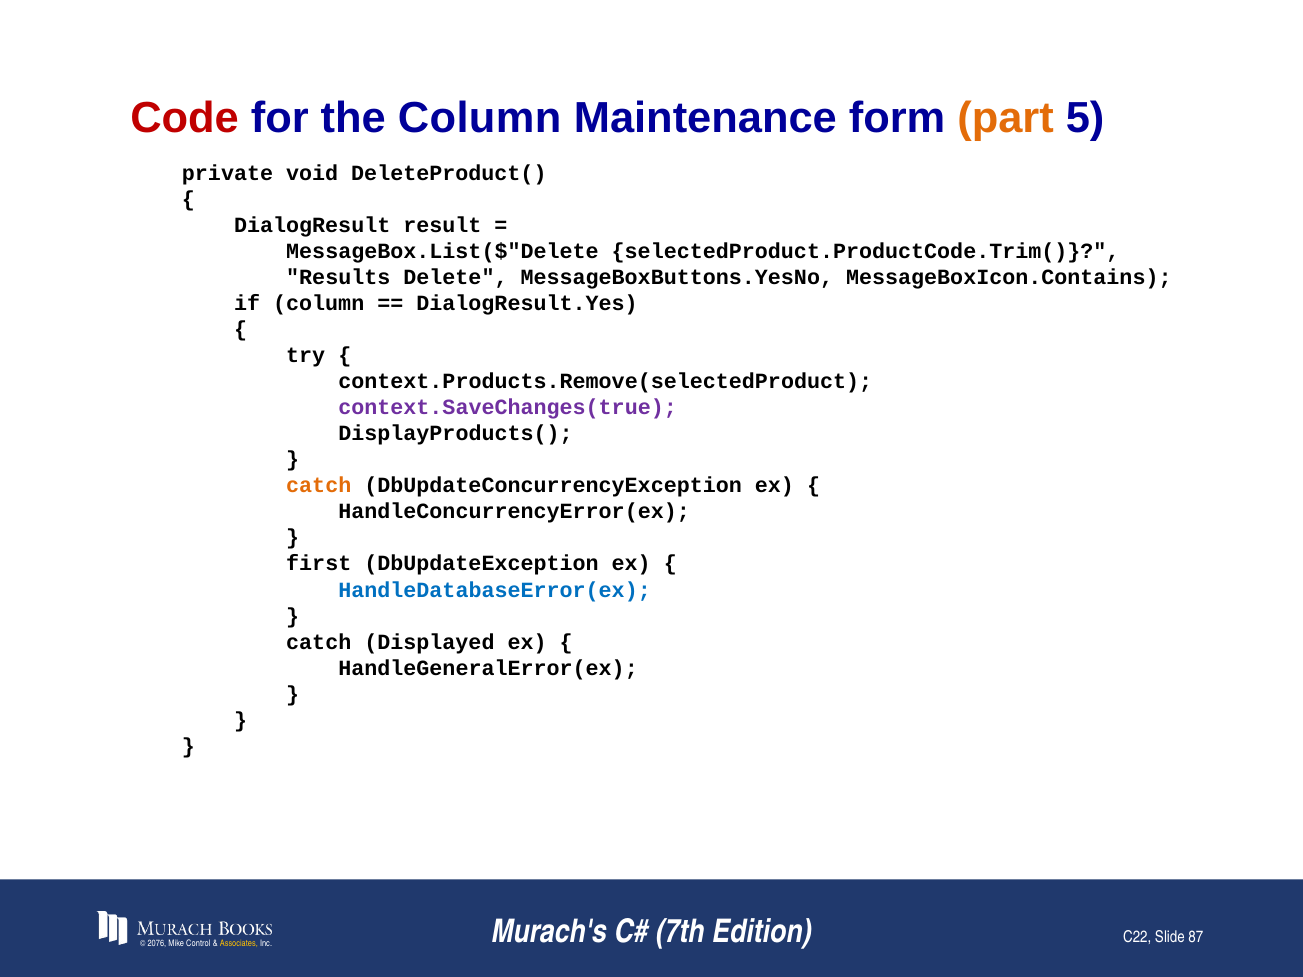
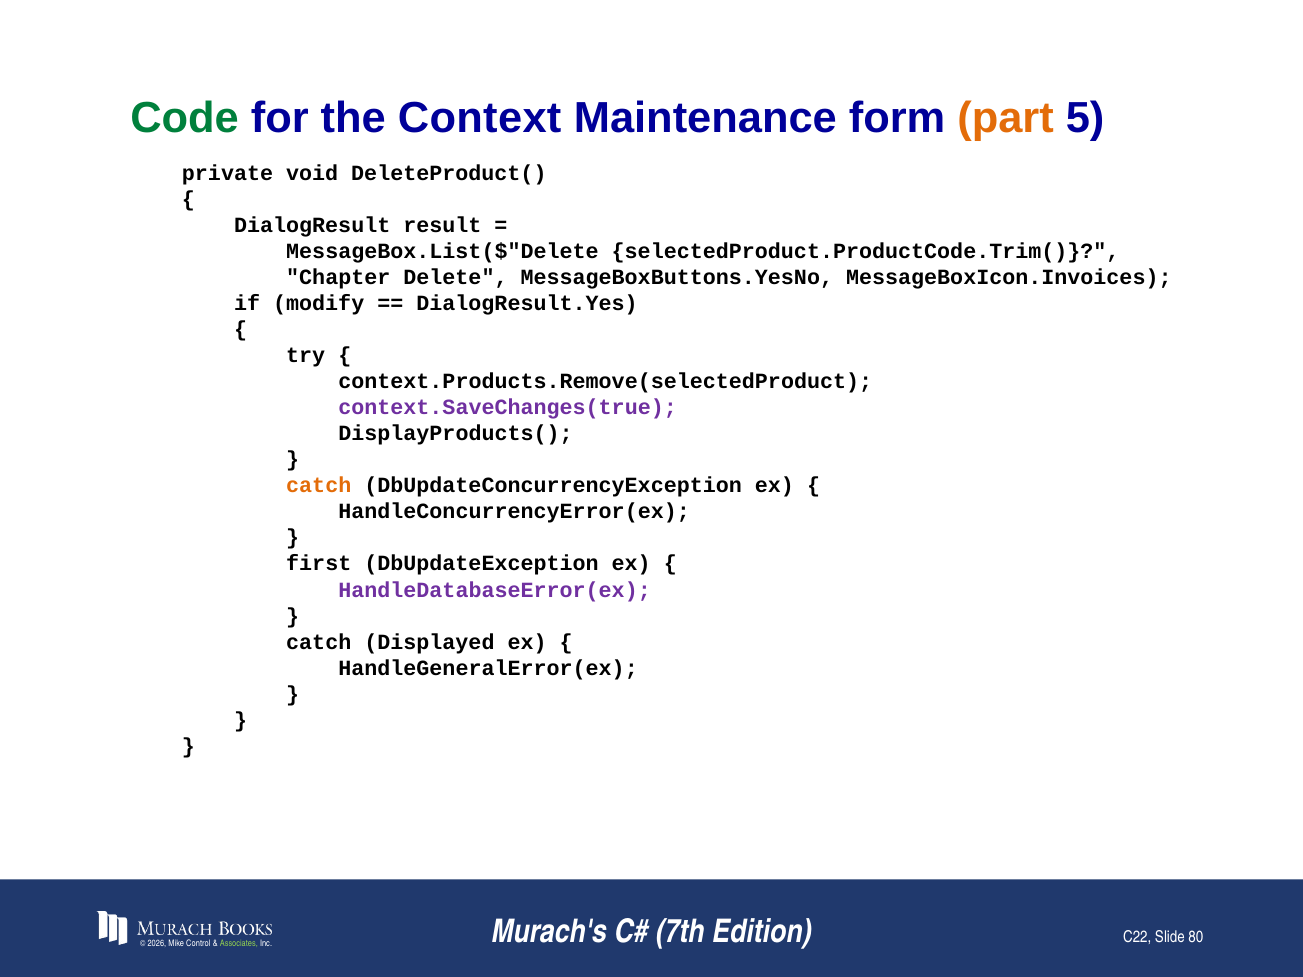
Code colour: red -> green (185, 118)
the Column: Column -> Context (480, 118)
Results: Results -> Chapter (338, 277)
MessageBoxIcon.Contains: MessageBoxIcon.Contains -> MessageBoxIcon.Invoices (1009, 277)
if column: column -> modify (319, 303)
HandleDatabaseError(ex colour: blue -> purple (495, 590)
2076: 2076 -> 2026 (157, 944)
Associates colour: yellow -> light green (239, 944)
87: 87 -> 80 (1196, 938)
